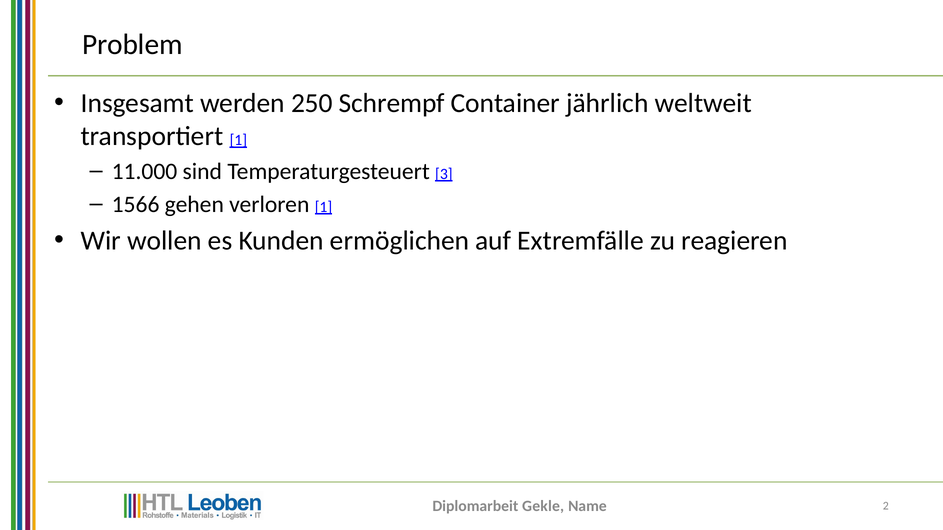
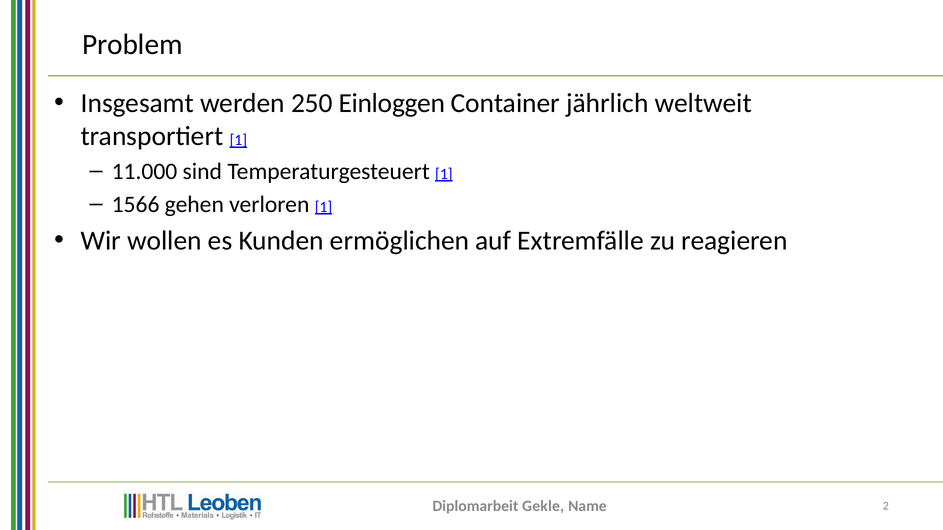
Schrempf: Schrempf -> Einloggen (392, 103)
Temperaturgesteuert 3: 3 -> 1 (444, 174)
